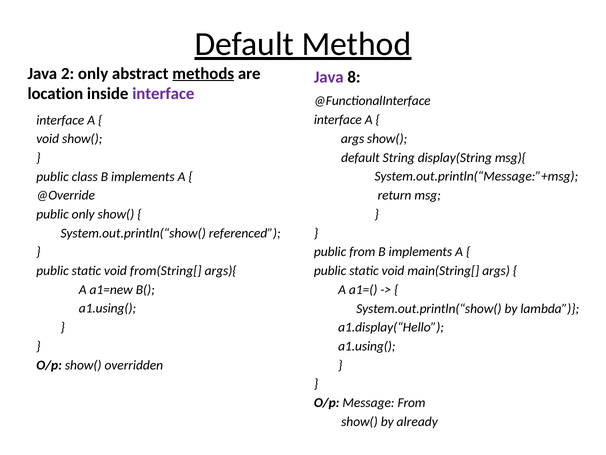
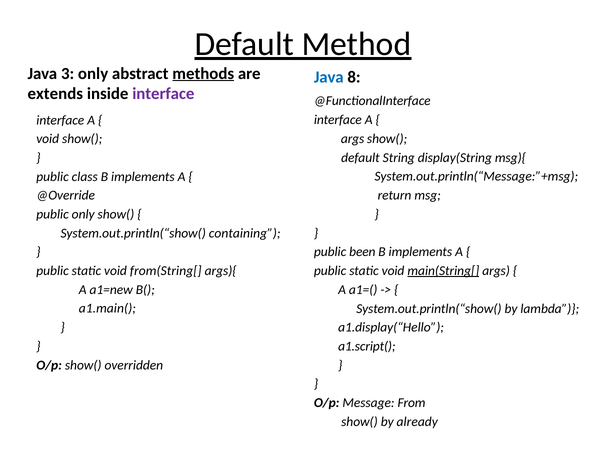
2: 2 -> 3 (68, 73)
Java colour: purple -> blue (329, 77)
location: location -> extends (55, 94)
referenced: referenced -> containing (245, 233)
public from: from -> been (362, 252)
main(String[ underline: none -> present (443, 271)
a1.using(: a1.using( -> a1.main( (107, 308)
a1.using(: a1.using( -> a1.script( (367, 346)
